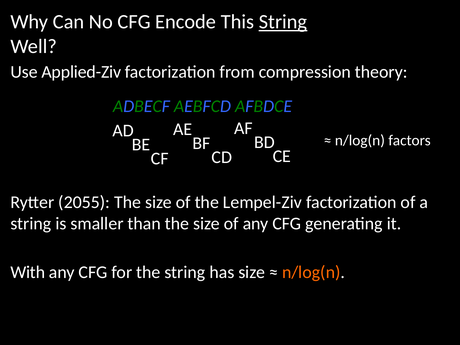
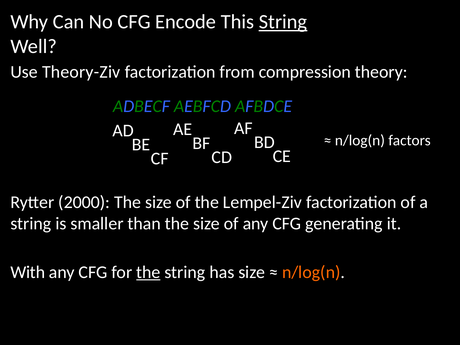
Applied-Ziv: Applied-Ziv -> Theory-Ziv (81, 72)
2055: 2055 -> 2000 (84, 202)
the underline: none -> present (148, 272)
